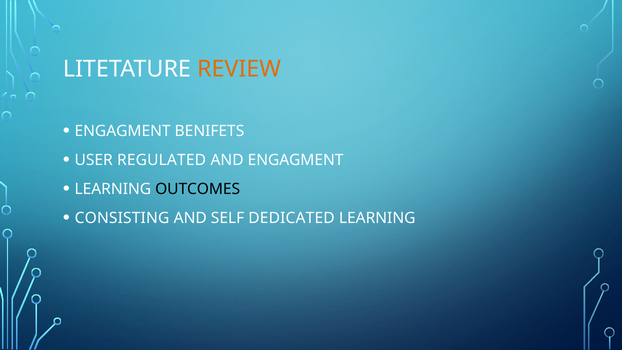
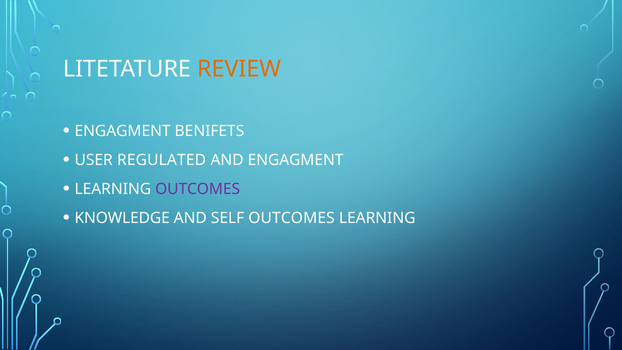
OUTCOMES colour: black -> purple (198, 189)
CONSISTING: CONSISTING -> KNOWLEDGE (122, 218)
SELF DEDICATED: DEDICATED -> OUTCOMES (292, 218)
